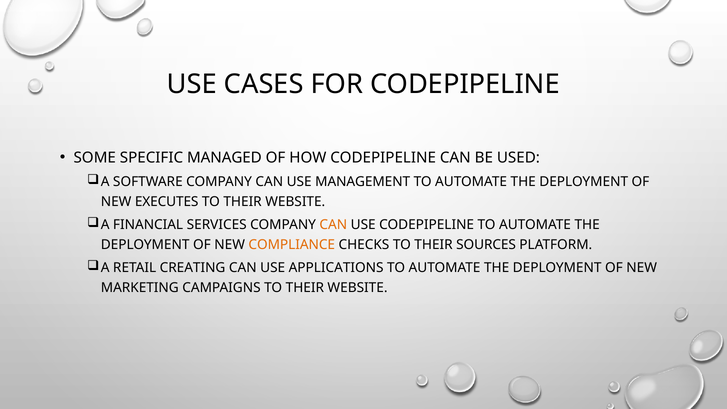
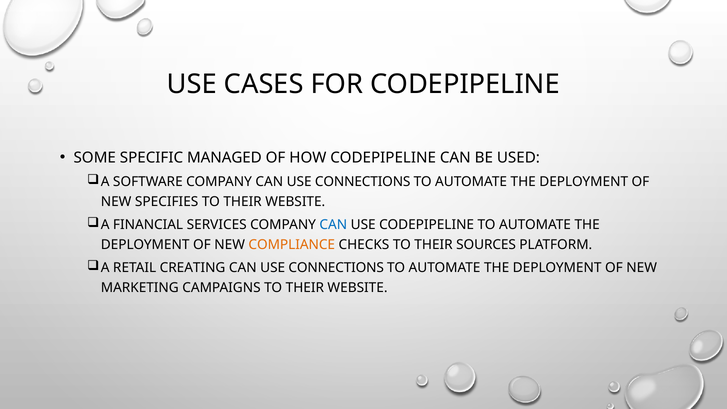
COMPANY CAN USE MANAGEMENT: MANAGEMENT -> CONNECTIONS (363, 182)
EXECUTES: EXECUTES -> SPECIFIES (167, 201)
CAN colour: orange -> blue (333, 225)
APPLICATIONS: APPLICATIONS -> CONNECTIONS (336, 268)
